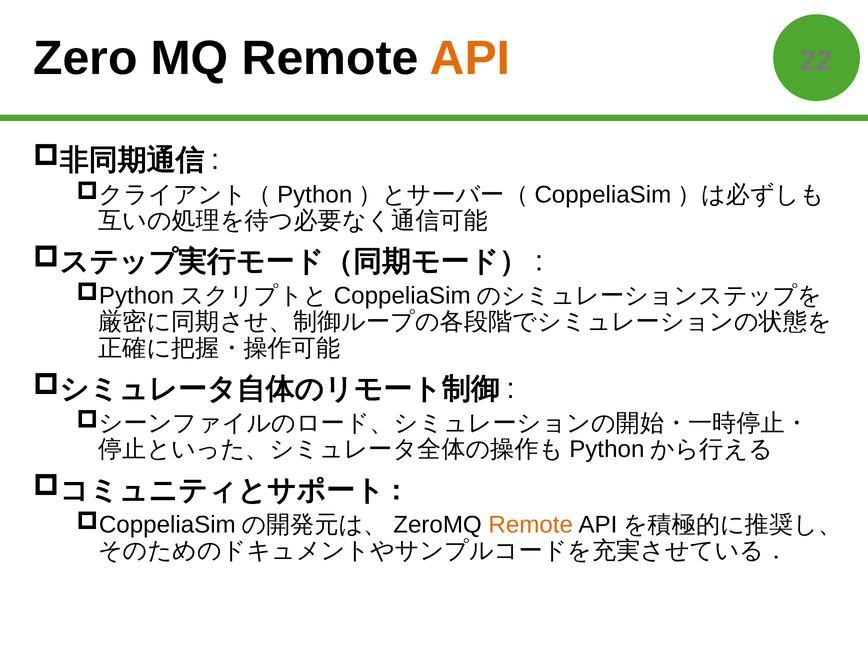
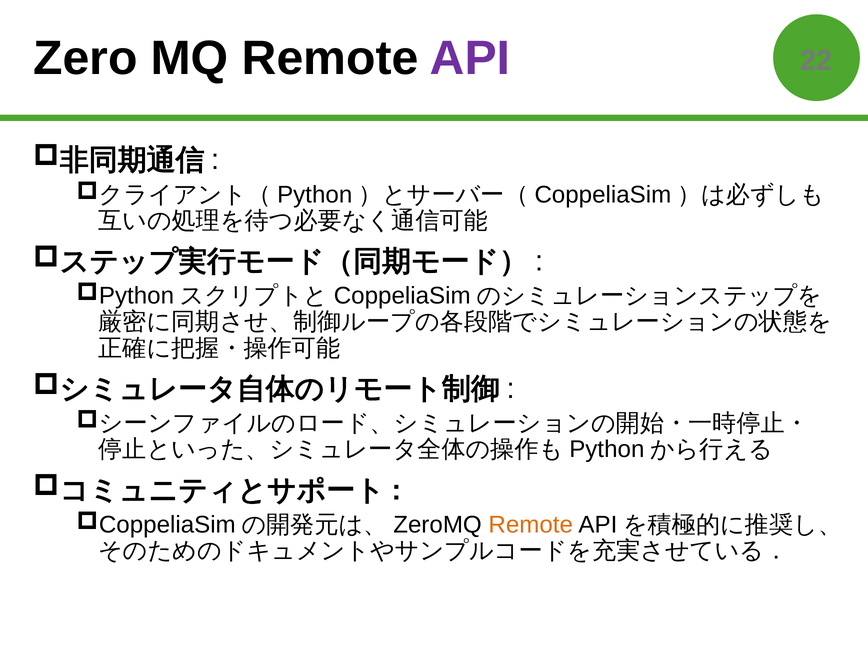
API colour: orange -> purple (470, 59)
